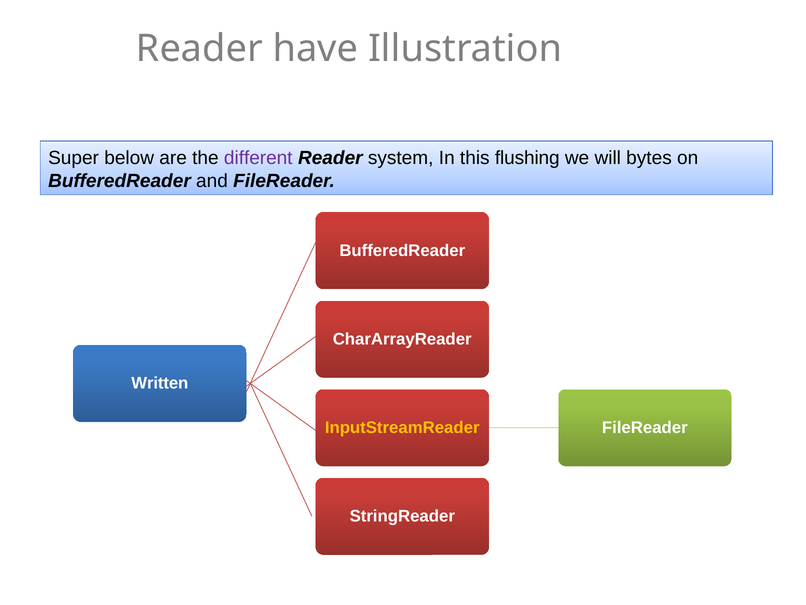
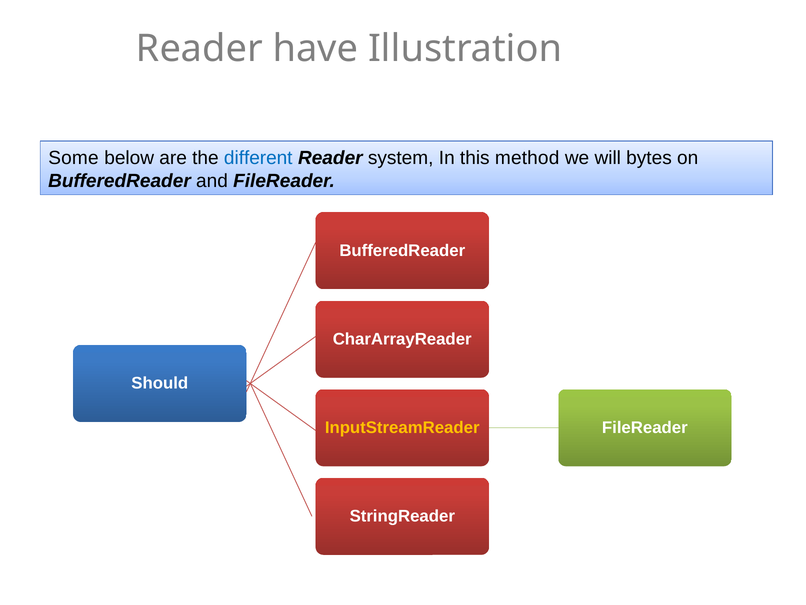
Super: Super -> Some (73, 158)
different colour: purple -> blue (258, 158)
flushing: flushing -> method (527, 158)
Written: Written -> Should (160, 383)
